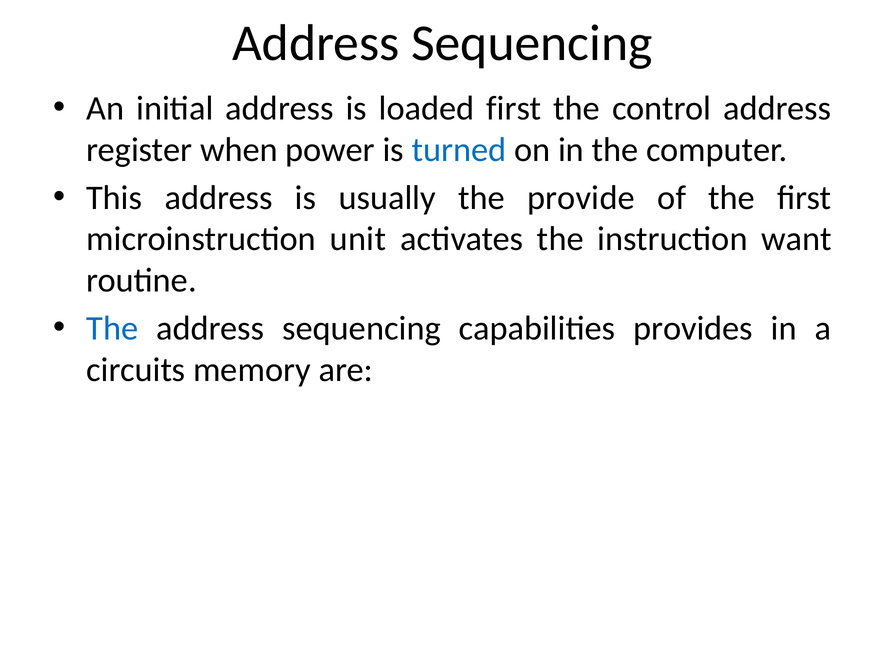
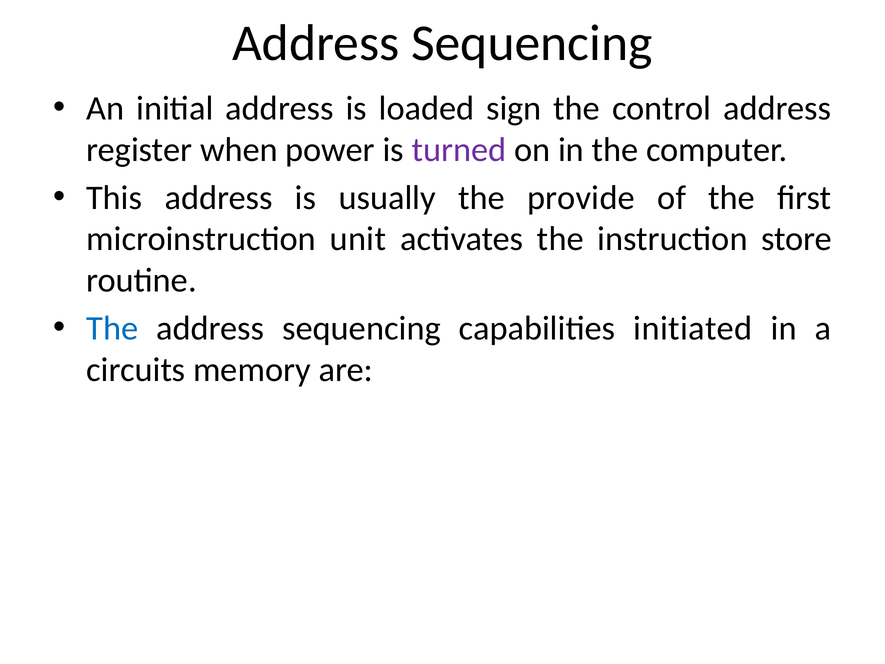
loaded first: first -> sign (514, 108)
turned colour: blue -> purple (459, 150)
want: want -> store (797, 239)
provides: provides -> initiated (693, 328)
